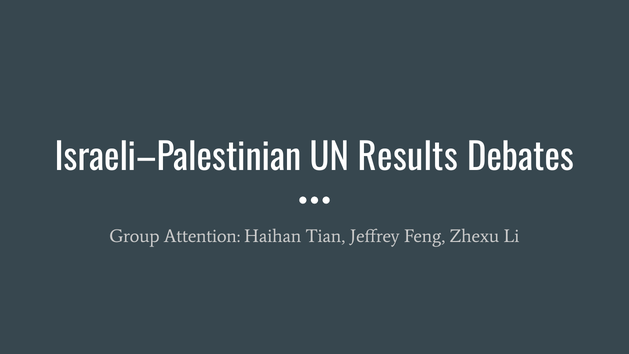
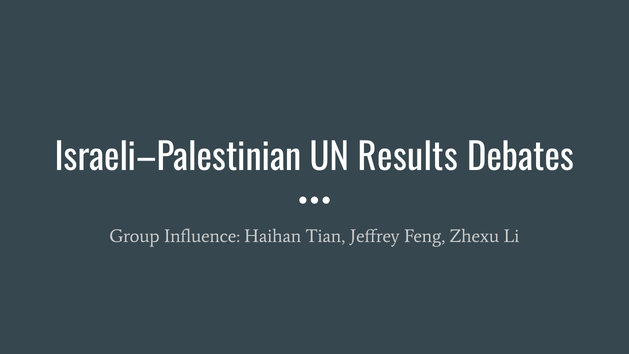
Attention: Attention -> Influence (202, 236)
